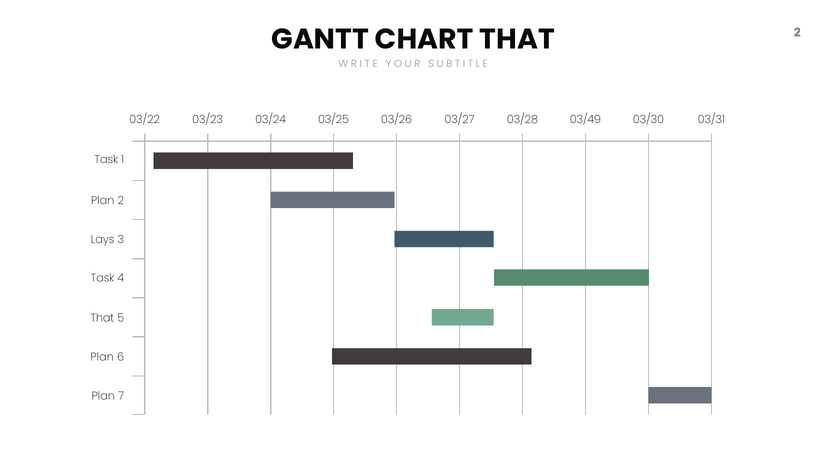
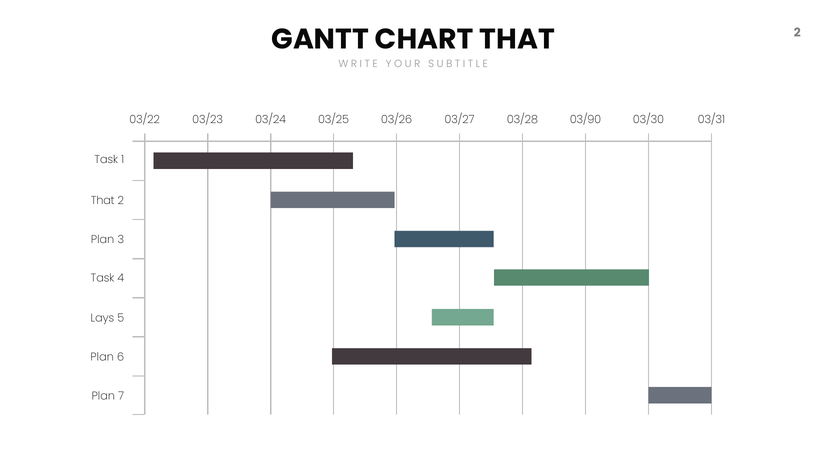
03/49: 03/49 -> 03/90 (585, 120)
Plan: Plan -> That (103, 201)
Lays: Lays -> Plan (103, 240)
That: That -> Lays (102, 318)
